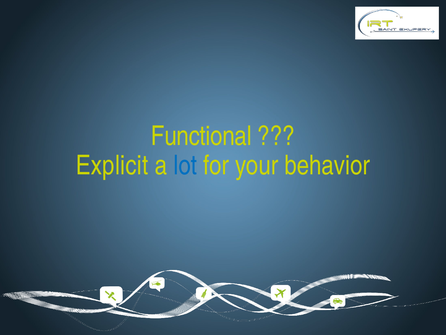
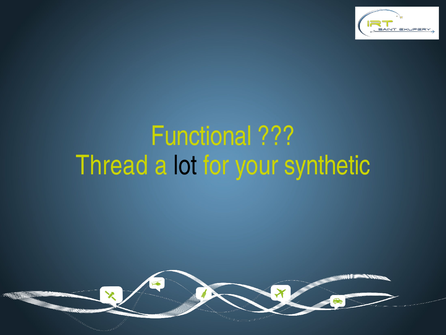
Explicit: Explicit -> Thread (112, 165)
lot colour: blue -> black (185, 165)
behavior: behavior -> synthetic (327, 165)
